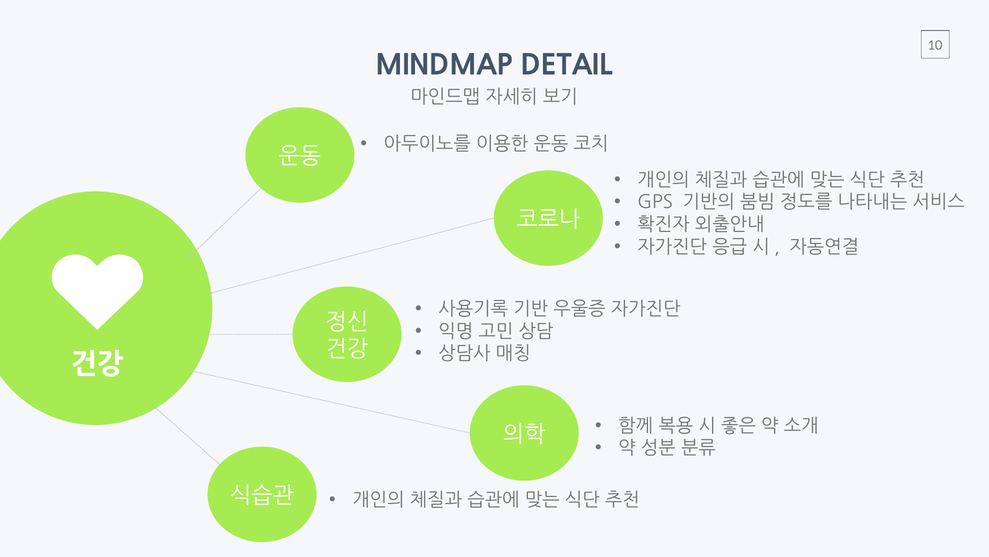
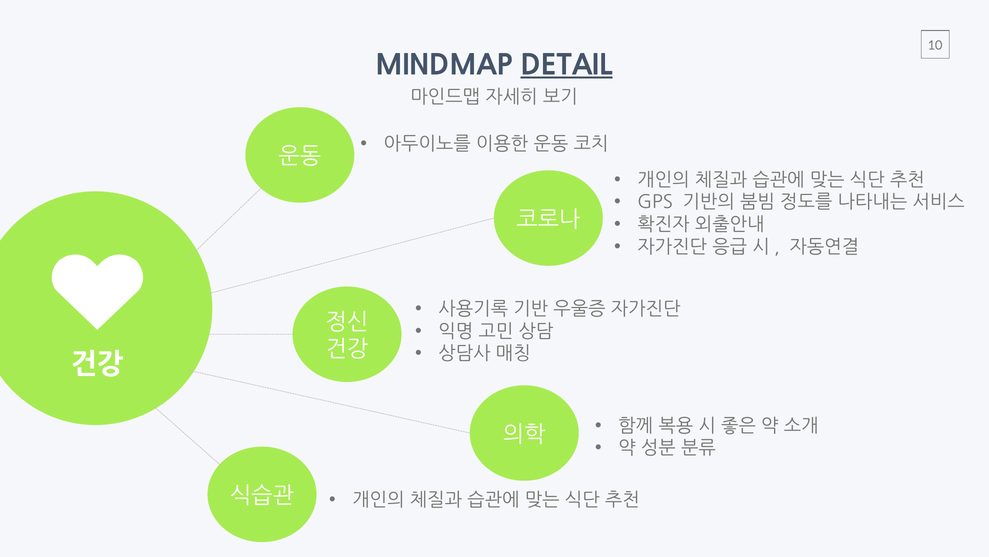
DETAIL underline: none -> present (567, 65)
